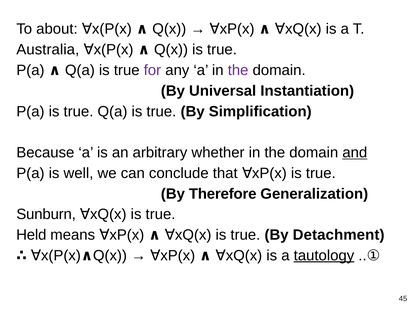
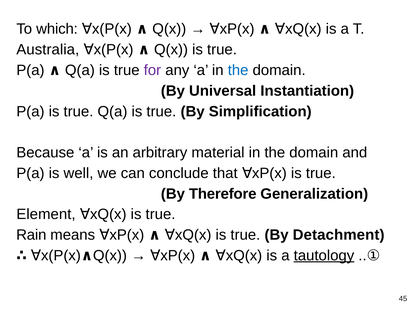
about: about -> which (57, 29)
the colour: purple -> blue (238, 70)
whether: whether -> material (218, 152)
and underline: present -> none (355, 152)
Sunburn: Sunburn -> Element (46, 214)
Held: Held -> Rain (31, 235)
